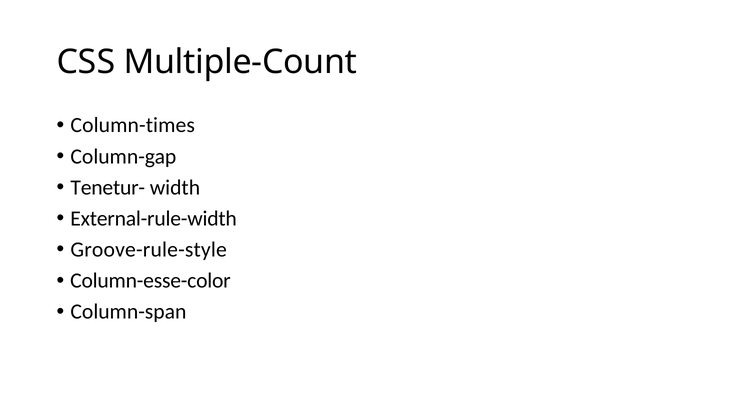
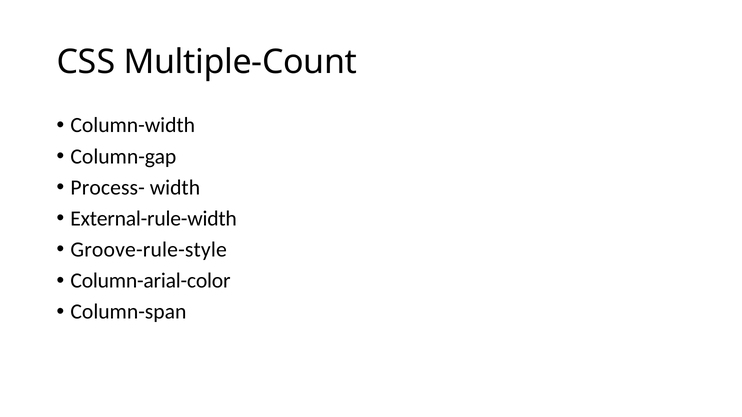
Column-times: Column-times -> Column-width (133, 125)
Tenetur-: Tenetur- -> Process- (108, 188)
Column-esse-color: Column-esse-color -> Column-arial-color (150, 281)
